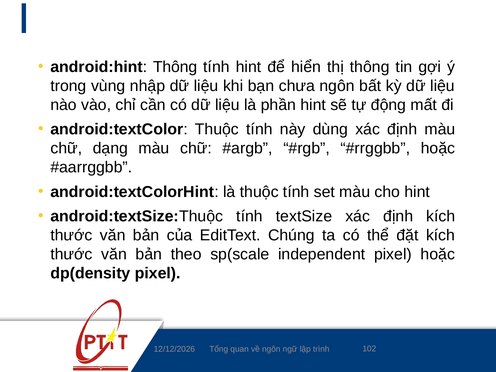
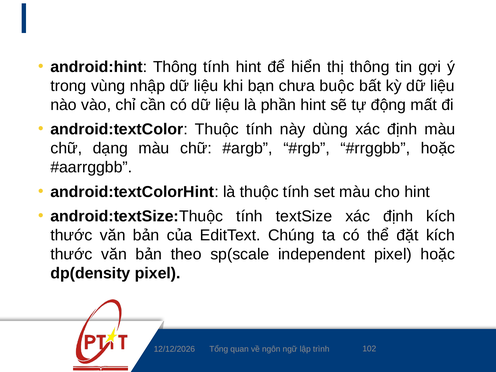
chưa ngôn: ngôn -> buộc (337, 86)
